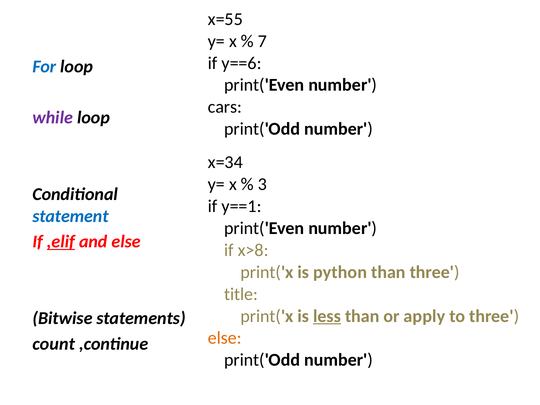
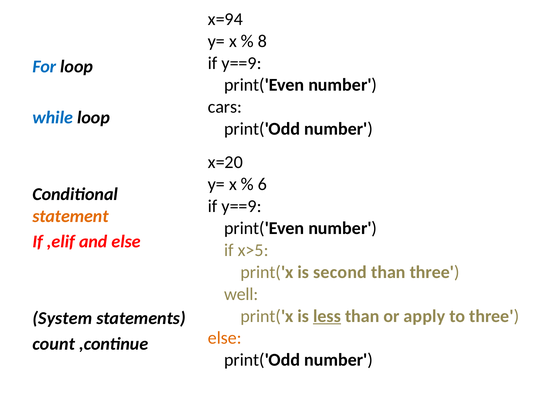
x=55: x=55 -> x=94 (225, 19)
7: 7 -> 8 (262, 41)
y==6: y==6 -> y==9 (242, 63)
while colour: purple -> blue (53, 118)
x=34: x=34 -> x=20 (225, 162)
3: 3 -> 6 (262, 184)
y==1: y==1 -> y==9 (242, 206)
statement colour: blue -> orange (71, 216)
,elif underline: present -> none (61, 242)
x>8: x>8 -> x>5 (253, 250)
python: python -> second (340, 272)
title: title -> well (241, 294)
Bitwise: Bitwise -> System (62, 318)
